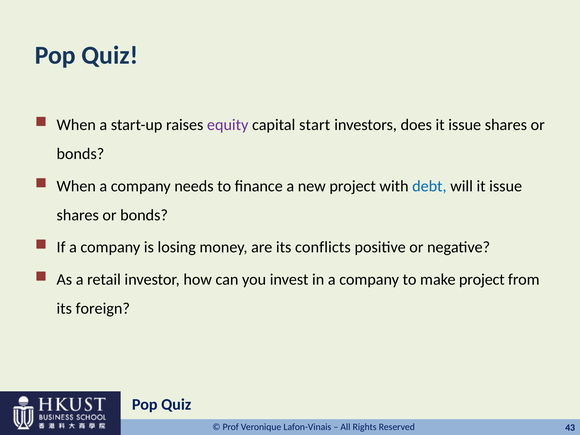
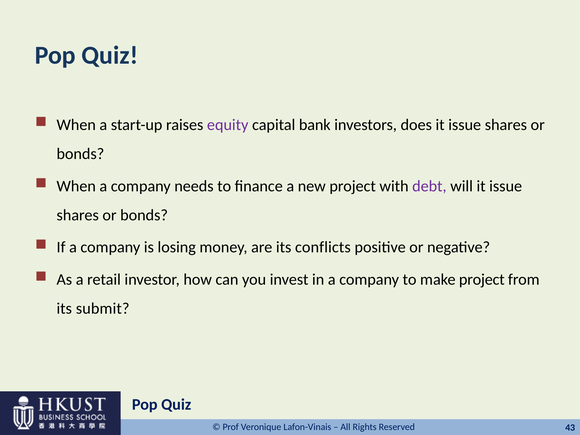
start: start -> bank (315, 125)
debt colour: blue -> purple (429, 186)
foreign: foreign -> submit (103, 309)
